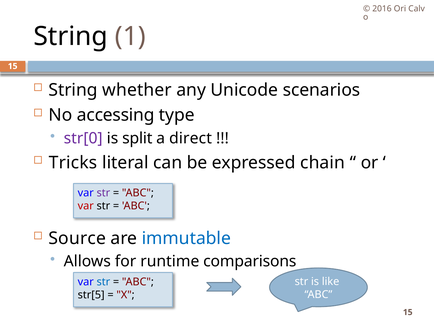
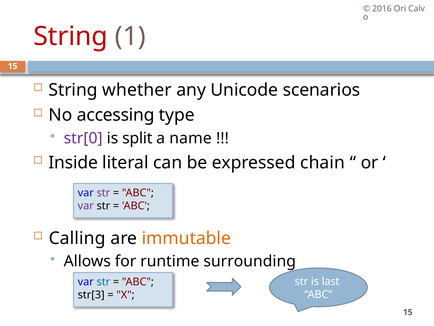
String colour: black -> red (71, 36)
direct: direct -> name (191, 138)
Tricks: Tricks -> Inside (73, 162)
var colour: red -> purple (86, 206)
Source: Source -> Calling (77, 238)
immutable colour: blue -> orange (186, 238)
comparisons: comparisons -> surrounding (250, 261)
like: like -> last (331, 281)
str[5: str[5 -> str[3 (91, 295)
